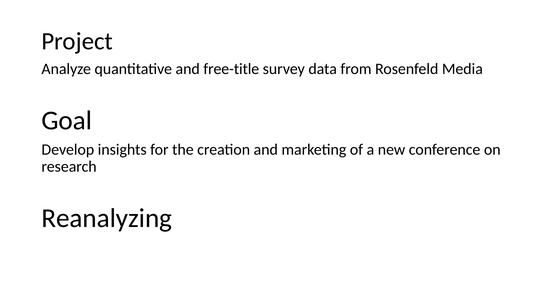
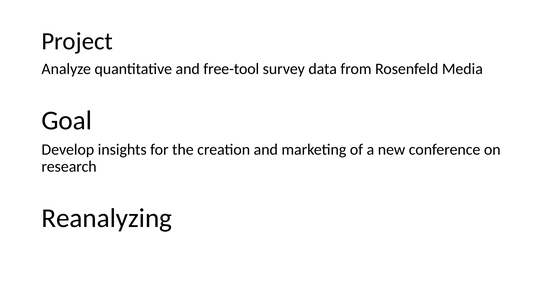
free-title: free-title -> free-tool (231, 69)
